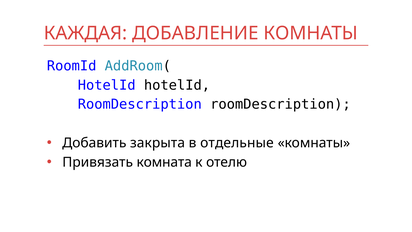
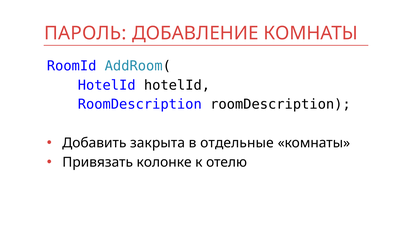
КАЖДАЯ: КАЖДАЯ -> ПАРОЛЬ (85, 33)
комната: комната -> колонке (164, 162)
